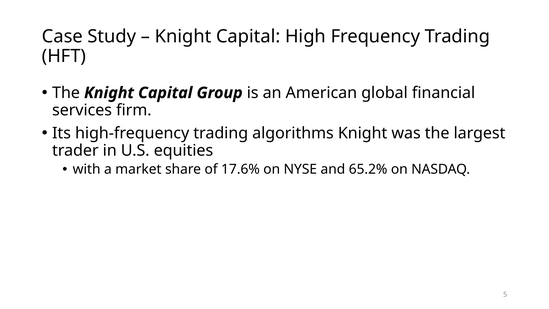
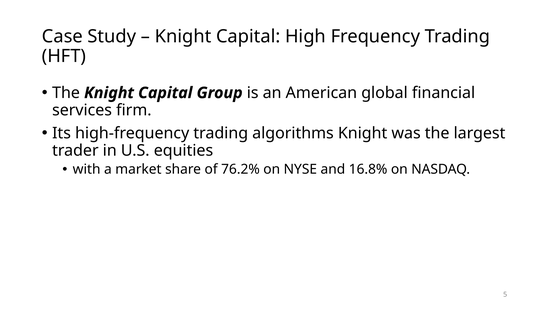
17.6%: 17.6% -> 76.2% (240, 169)
65.2%: 65.2% -> 16.8% (368, 169)
